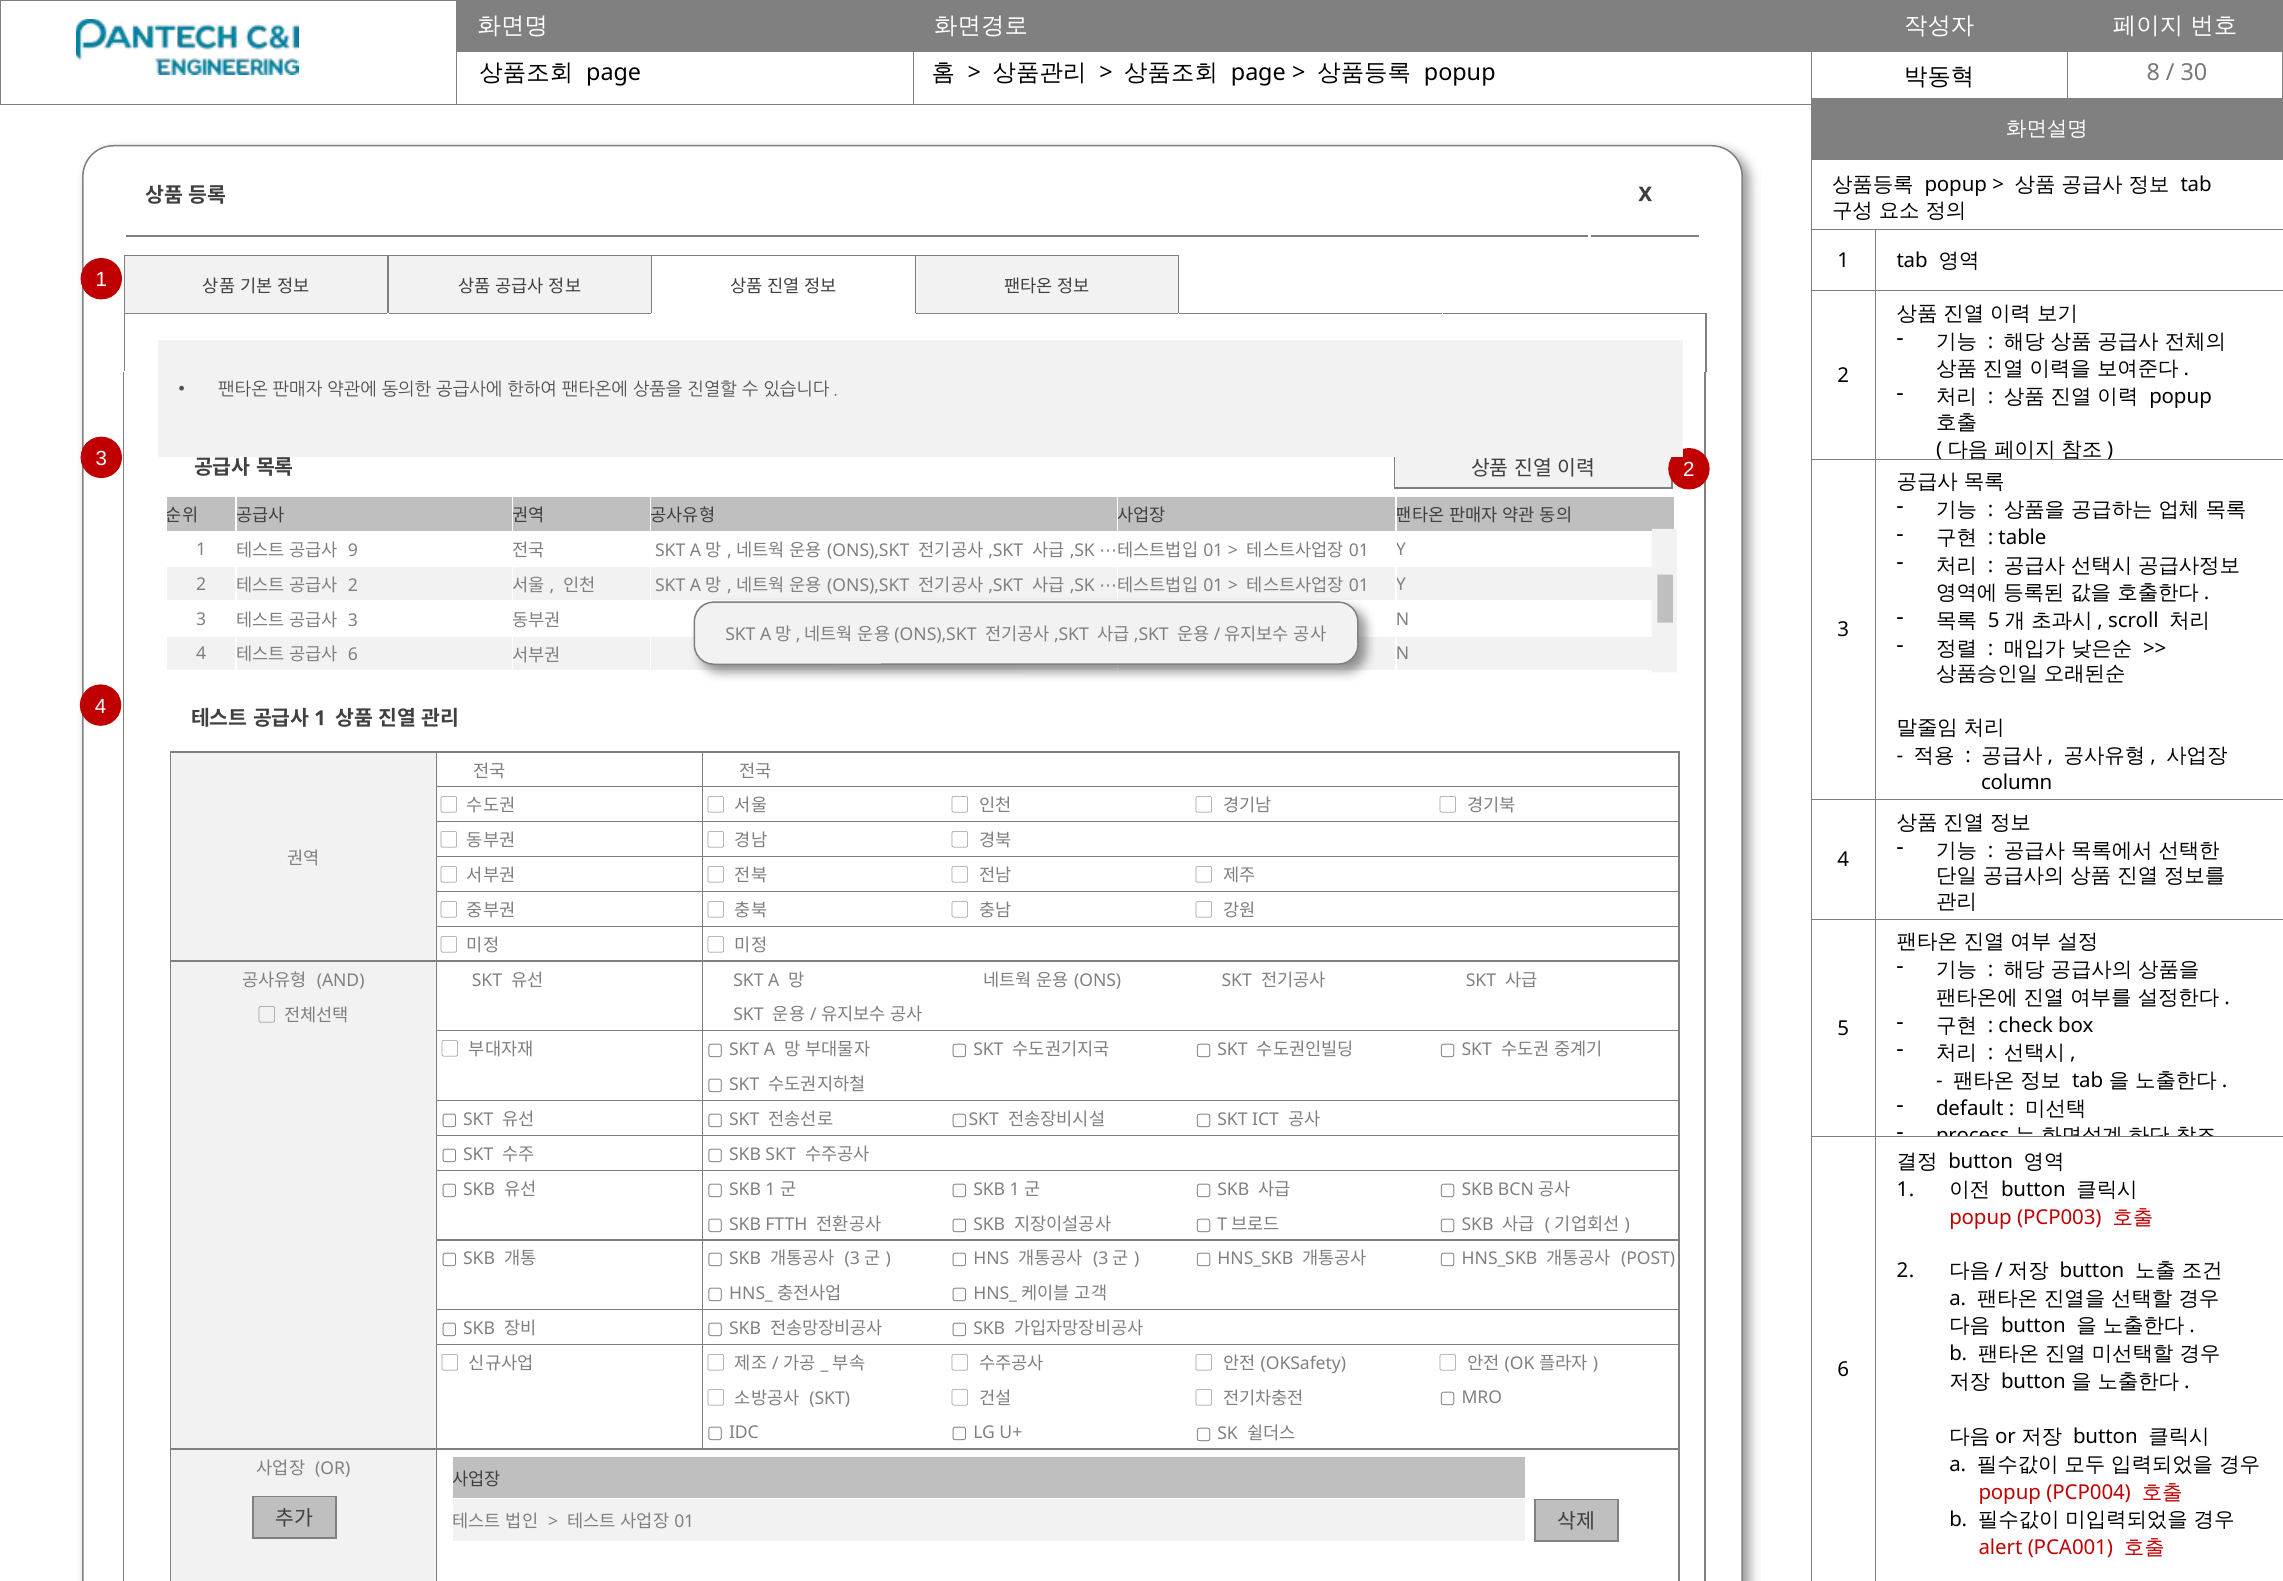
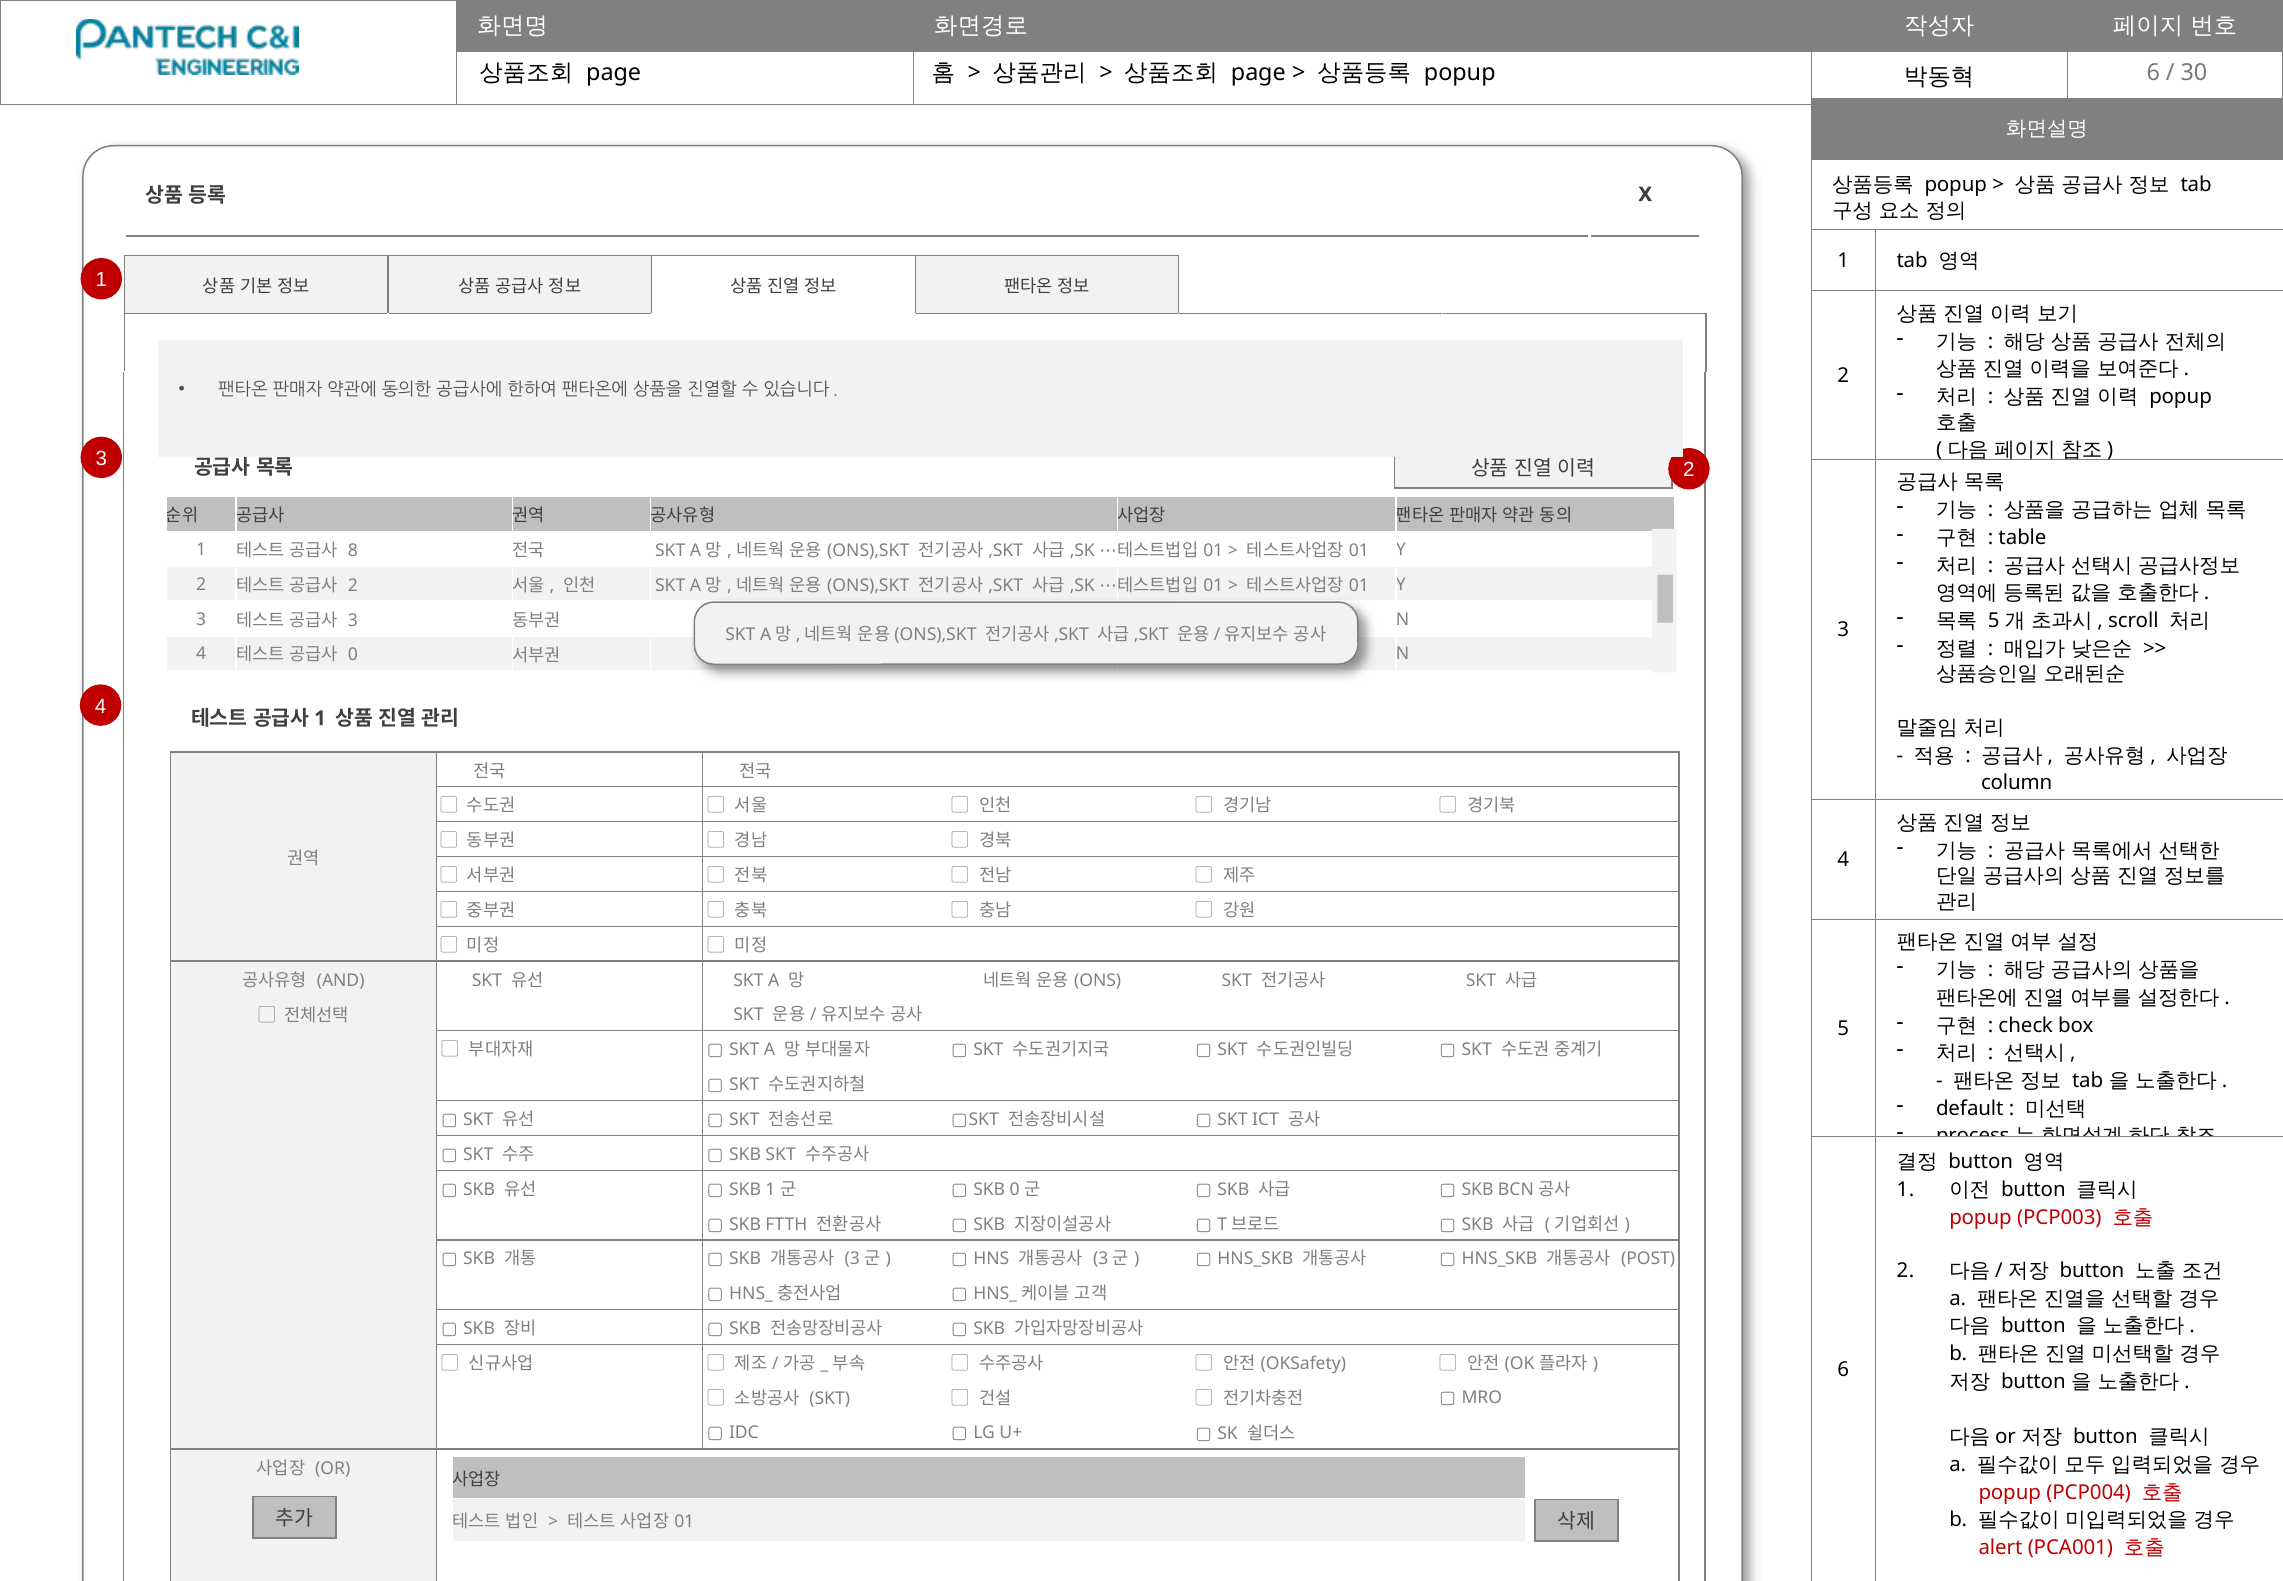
8: 8 -> 6 (2153, 72)
9: 9 -> 8 (353, 550)
6: 6 -> 0 (353, 655)
1: 1 -> 0 (1015, 1189)
